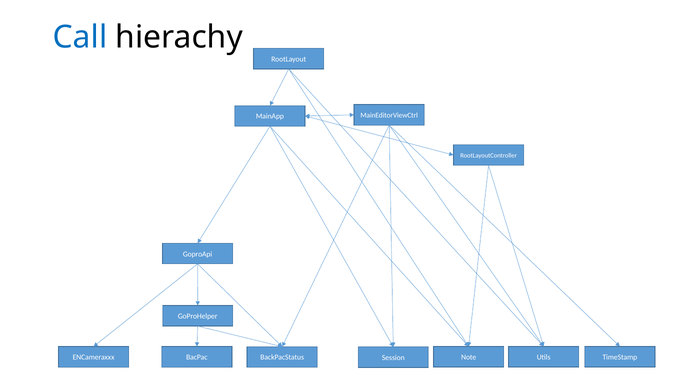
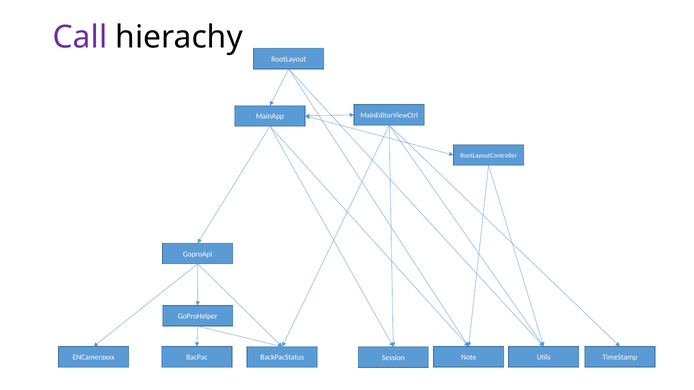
Call colour: blue -> purple (80, 37)
